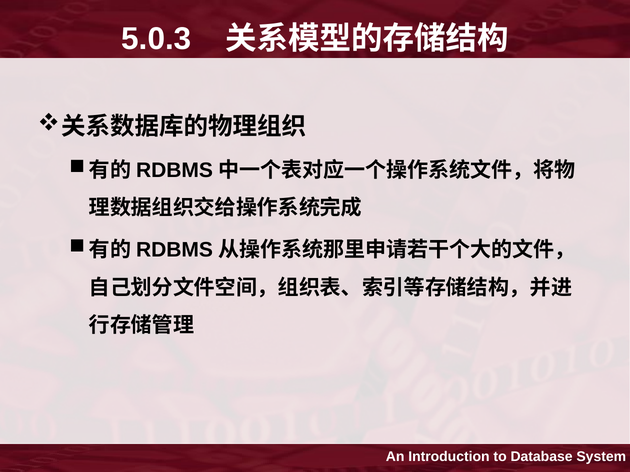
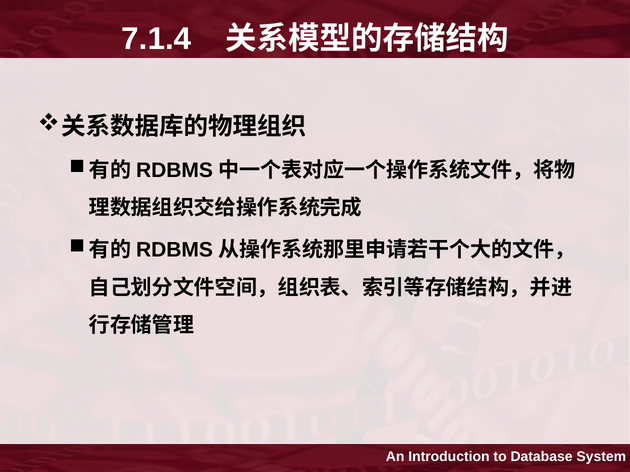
5.0.3: 5.0.3 -> 7.1.4 (156, 39)
